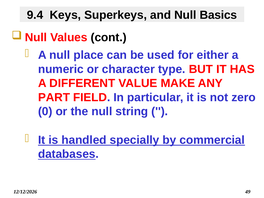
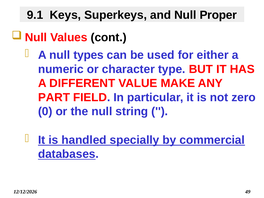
9.4: 9.4 -> 9.1 (35, 15)
Basics: Basics -> Proper (218, 15)
place: place -> types (89, 55)
